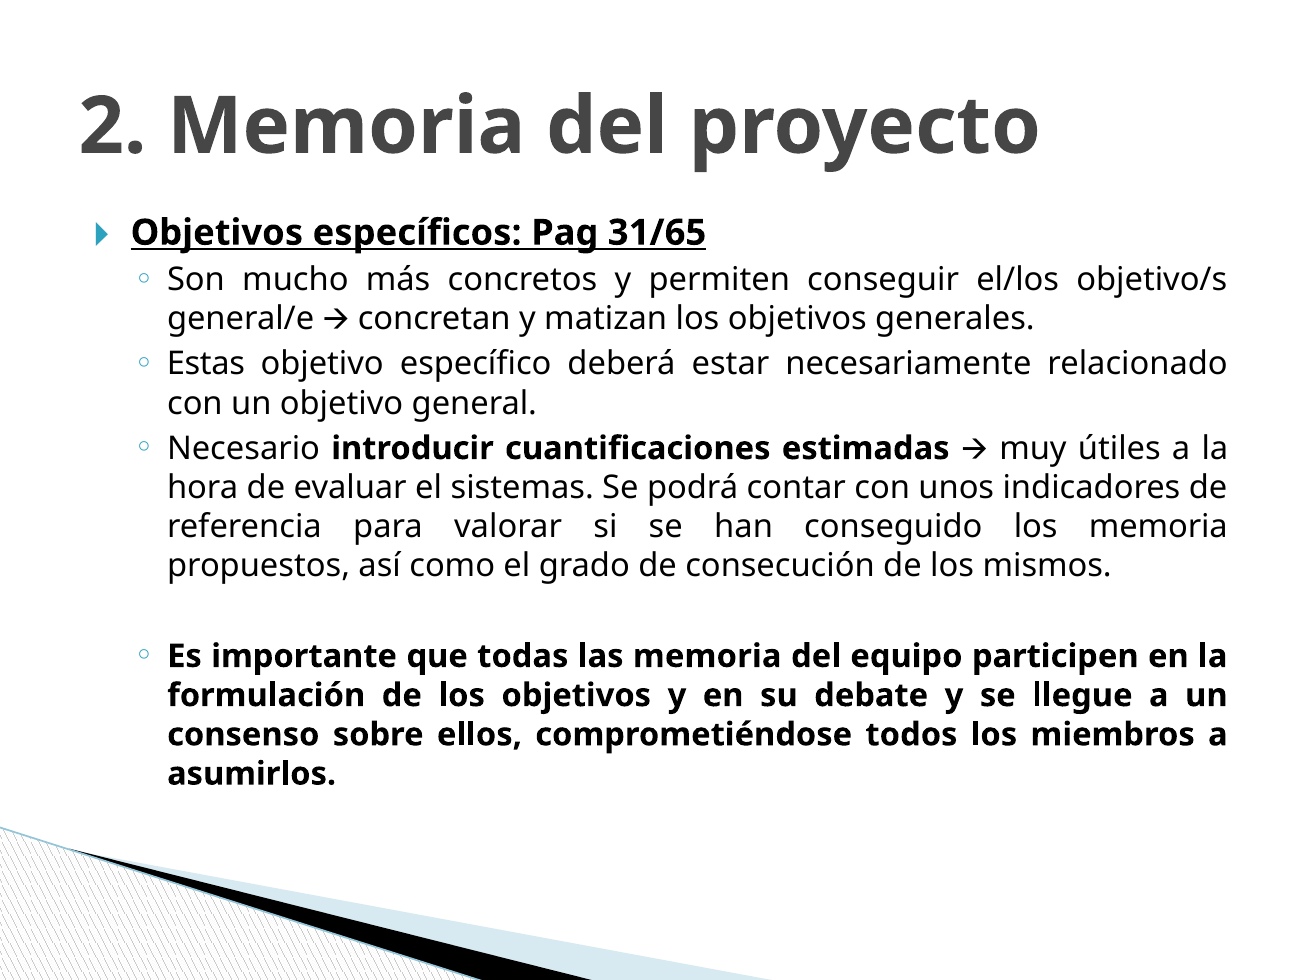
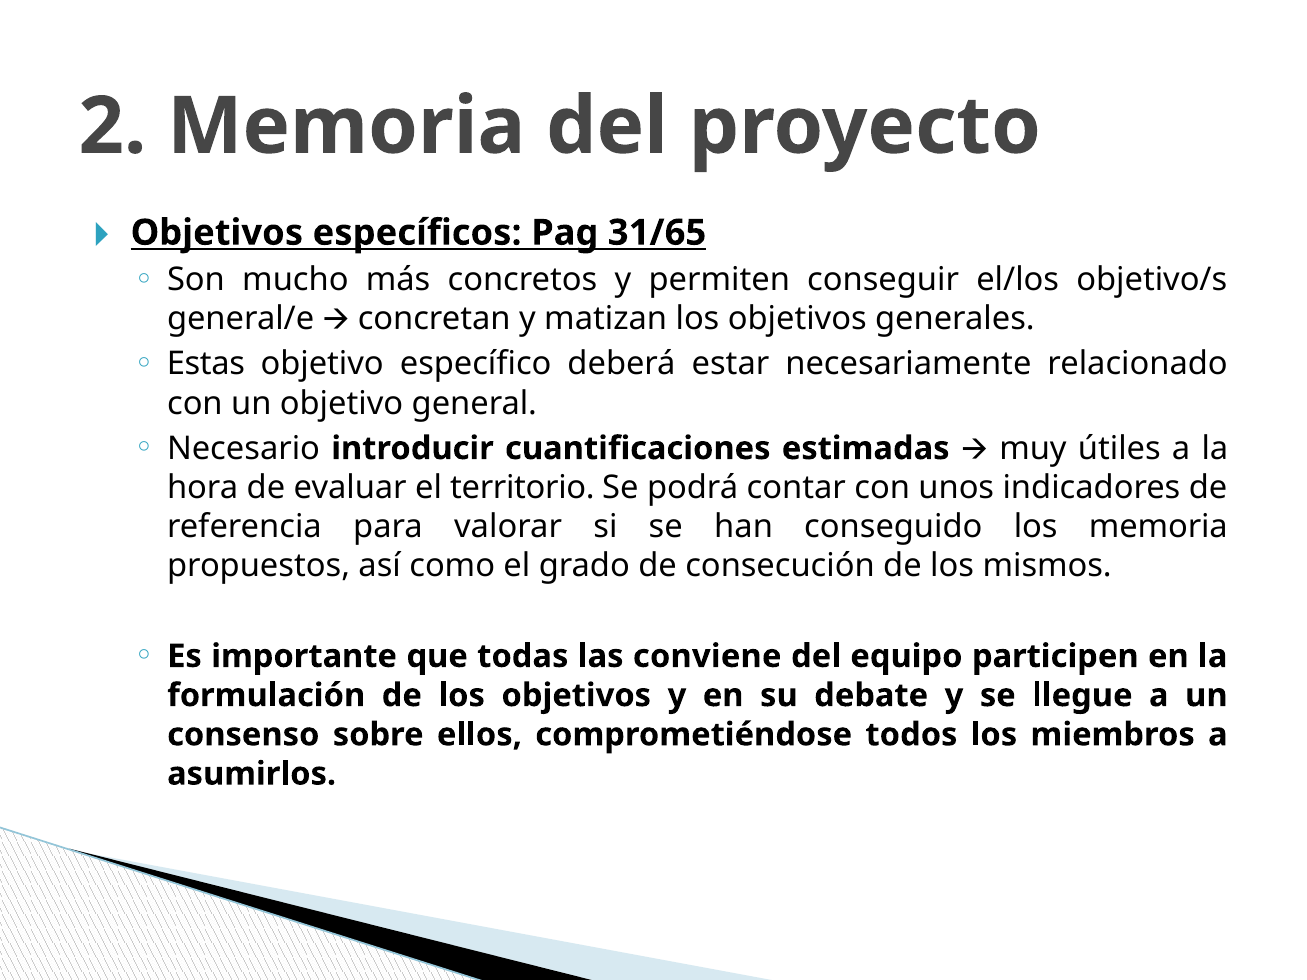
sistemas: sistemas -> territorio (522, 488)
las memoria: memoria -> conviene (707, 656)
